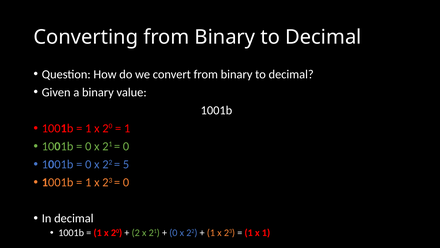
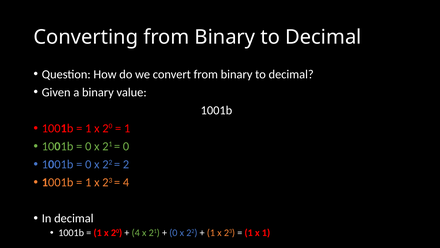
5: 5 -> 2 (126, 164)
0: 0 -> 4 (126, 182)
2: 2 -> 4 (136, 232)
